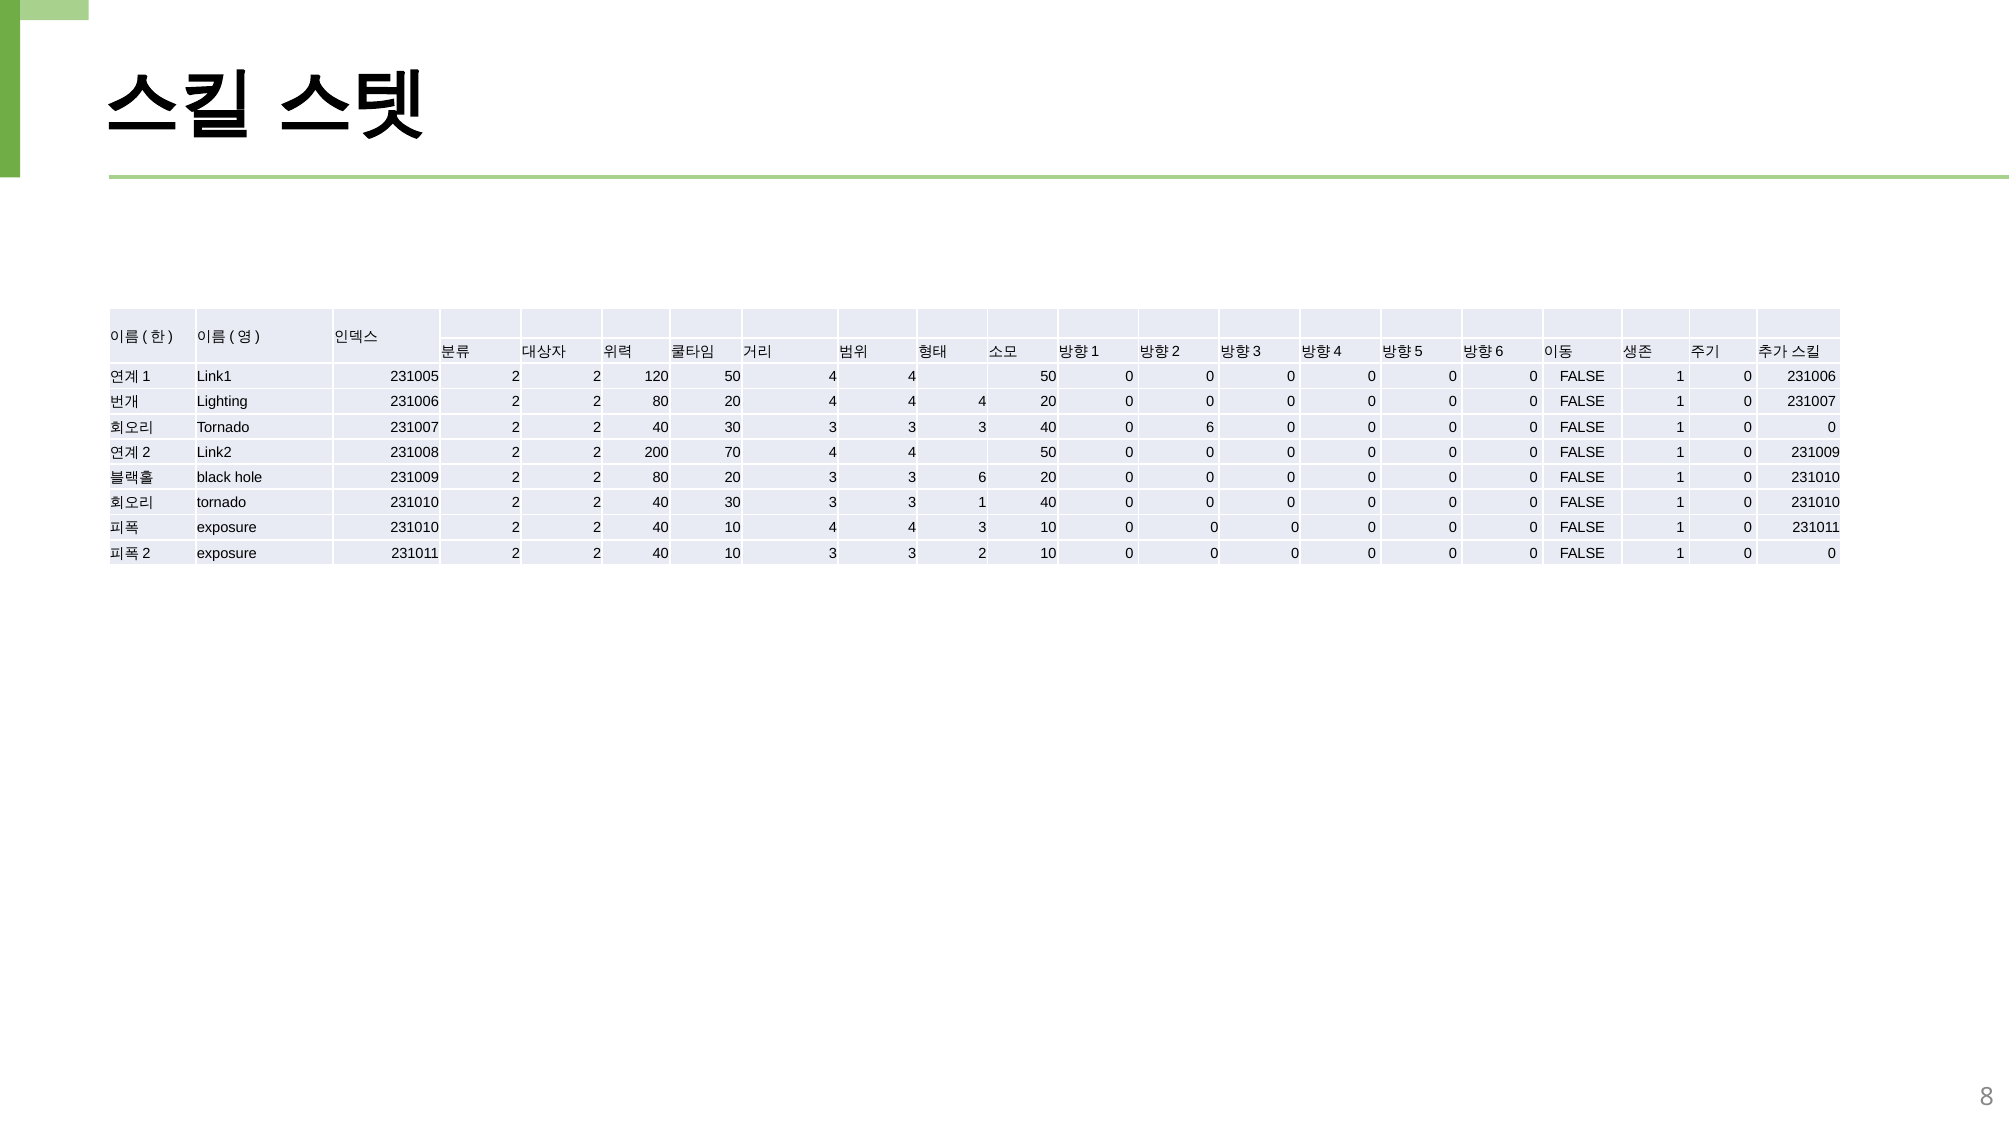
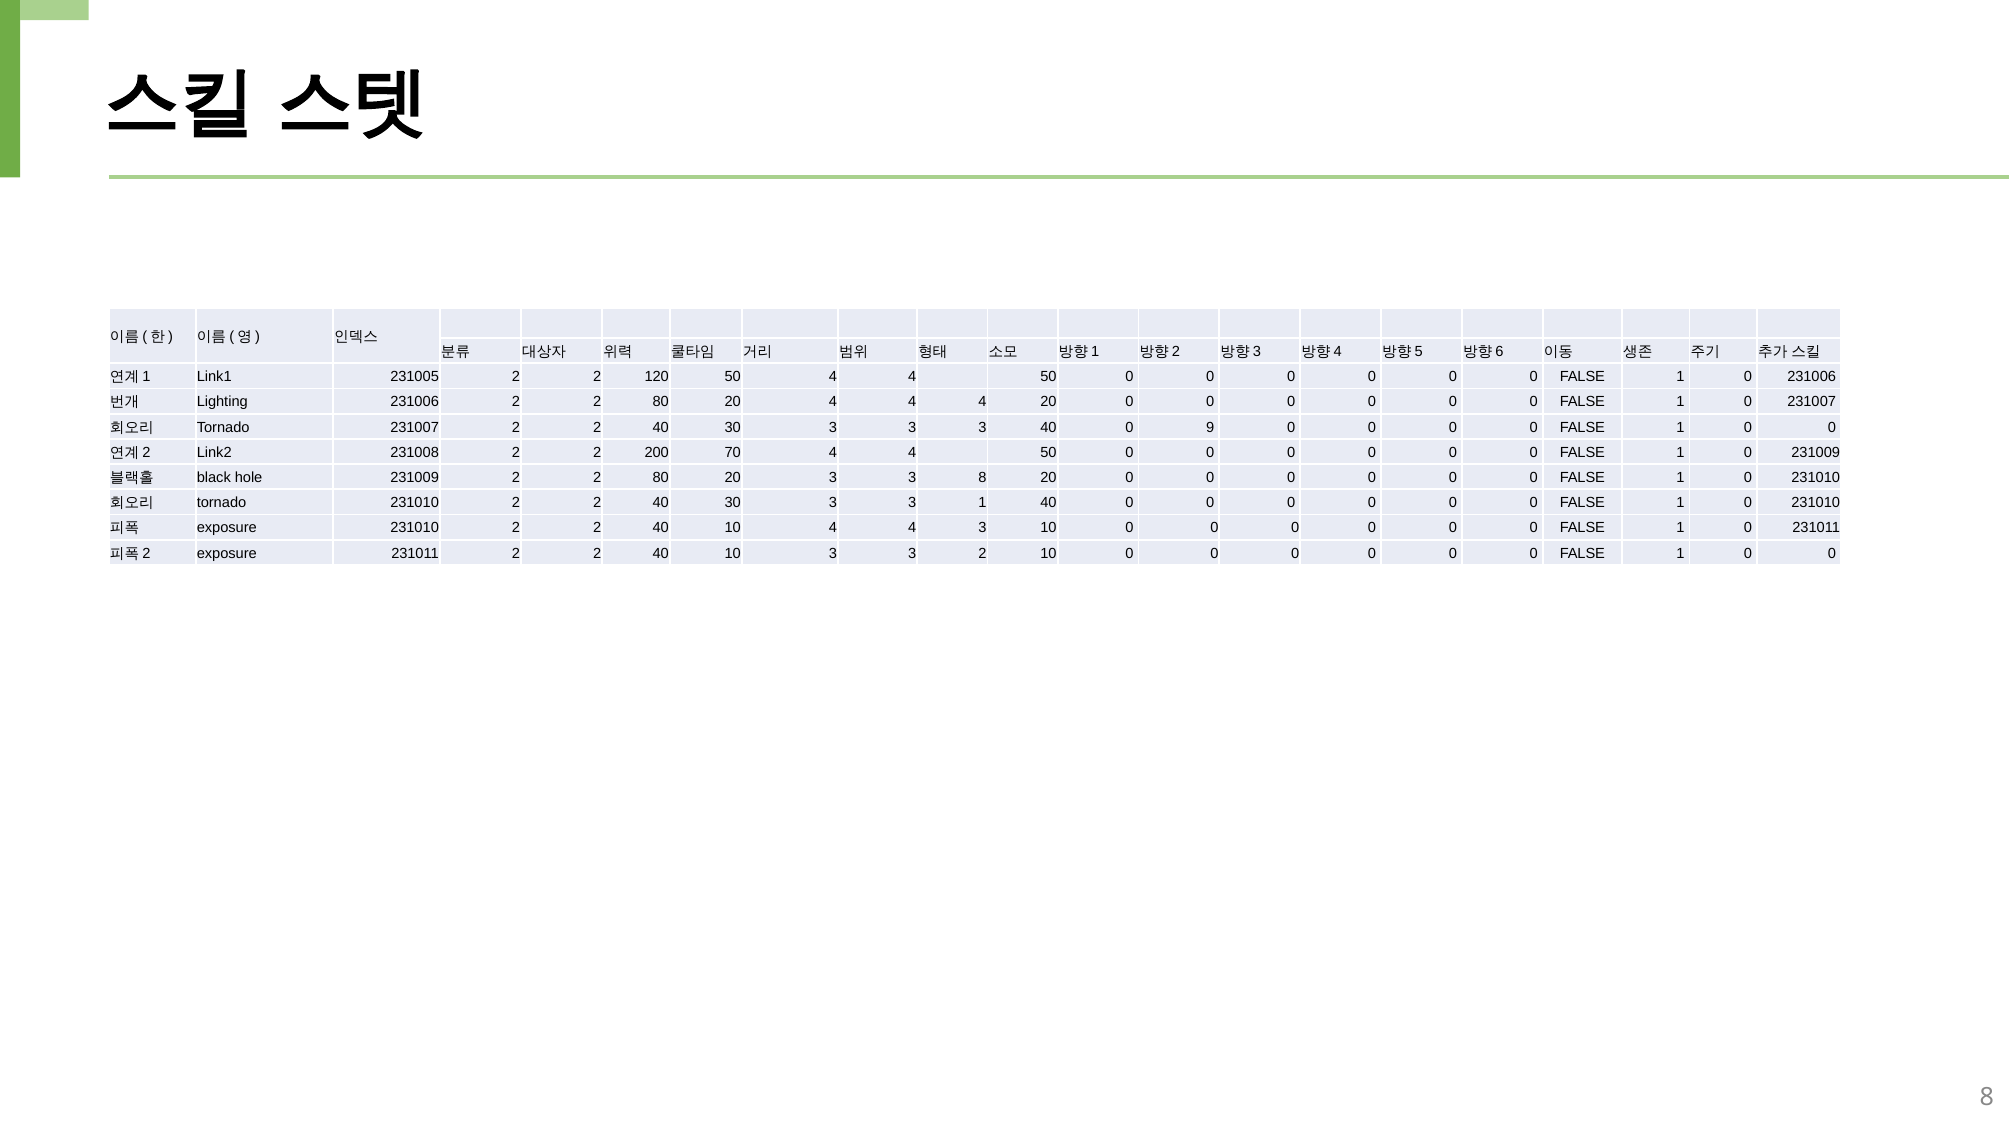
0 6: 6 -> 9 (1210, 427)
3 6: 6 -> 8 (982, 478)
